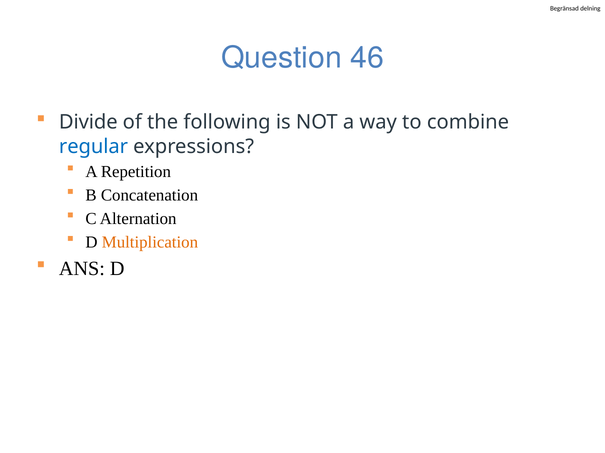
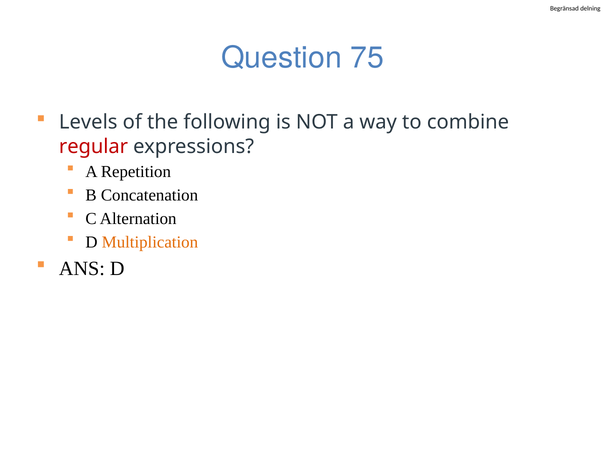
46: 46 -> 75 (367, 58)
Divide: Divide -> Levels (88, 122)
regular colour: blue -> red (93, 147)
